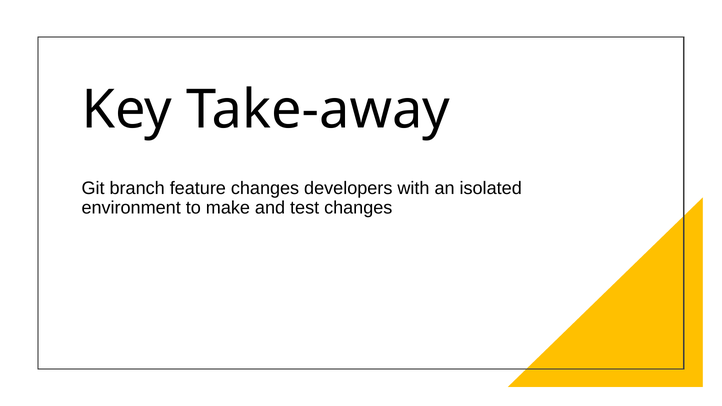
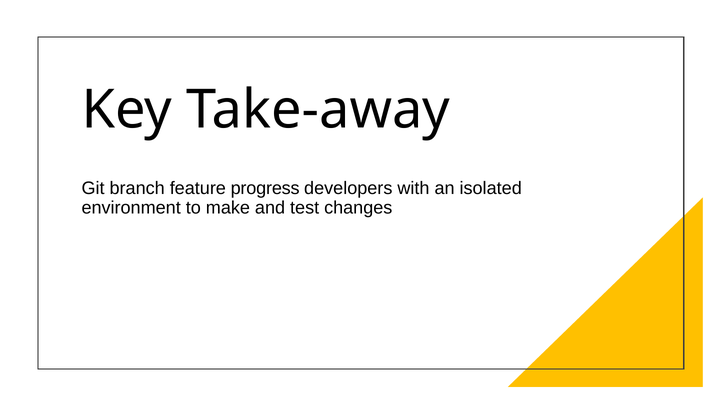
feature changes: changes -> progress (265, 188)
